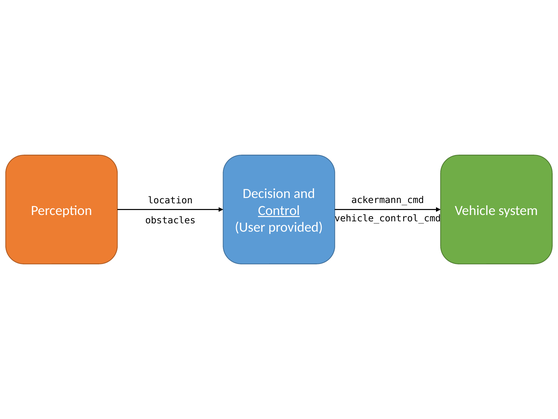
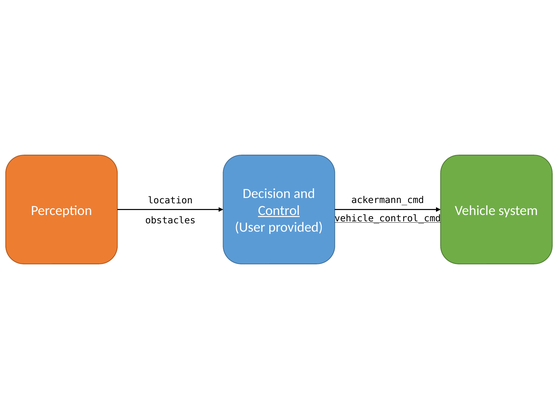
vehicle_control_cmd underline: none -> present (388, 218)
